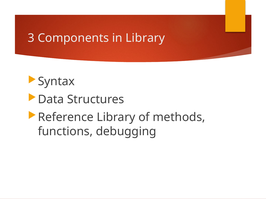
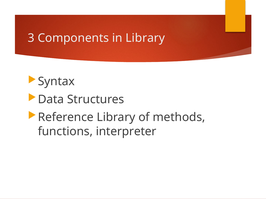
debugging: debugging -> interpreter (126, 132)
